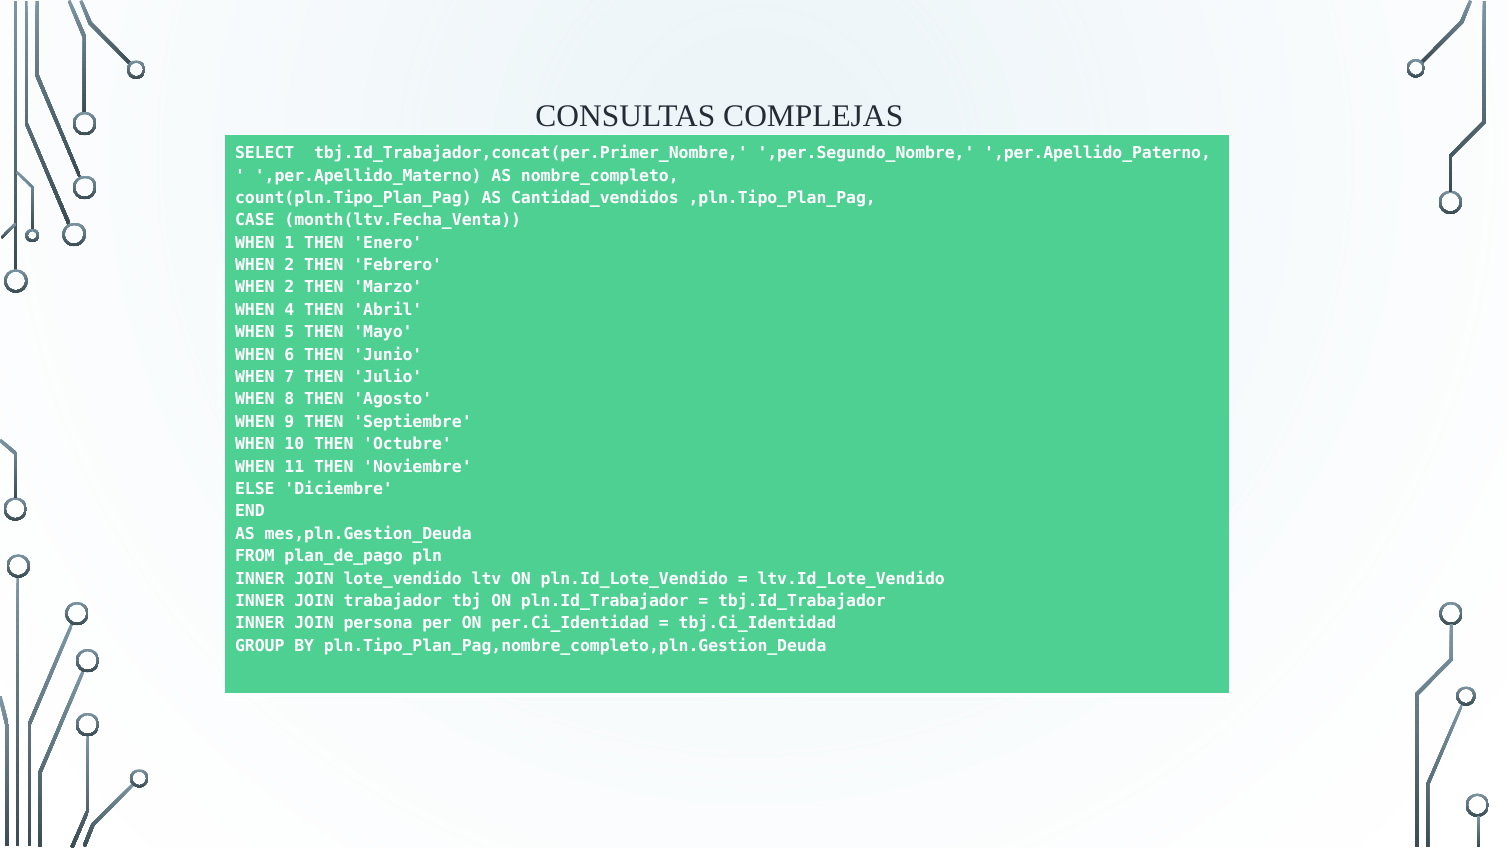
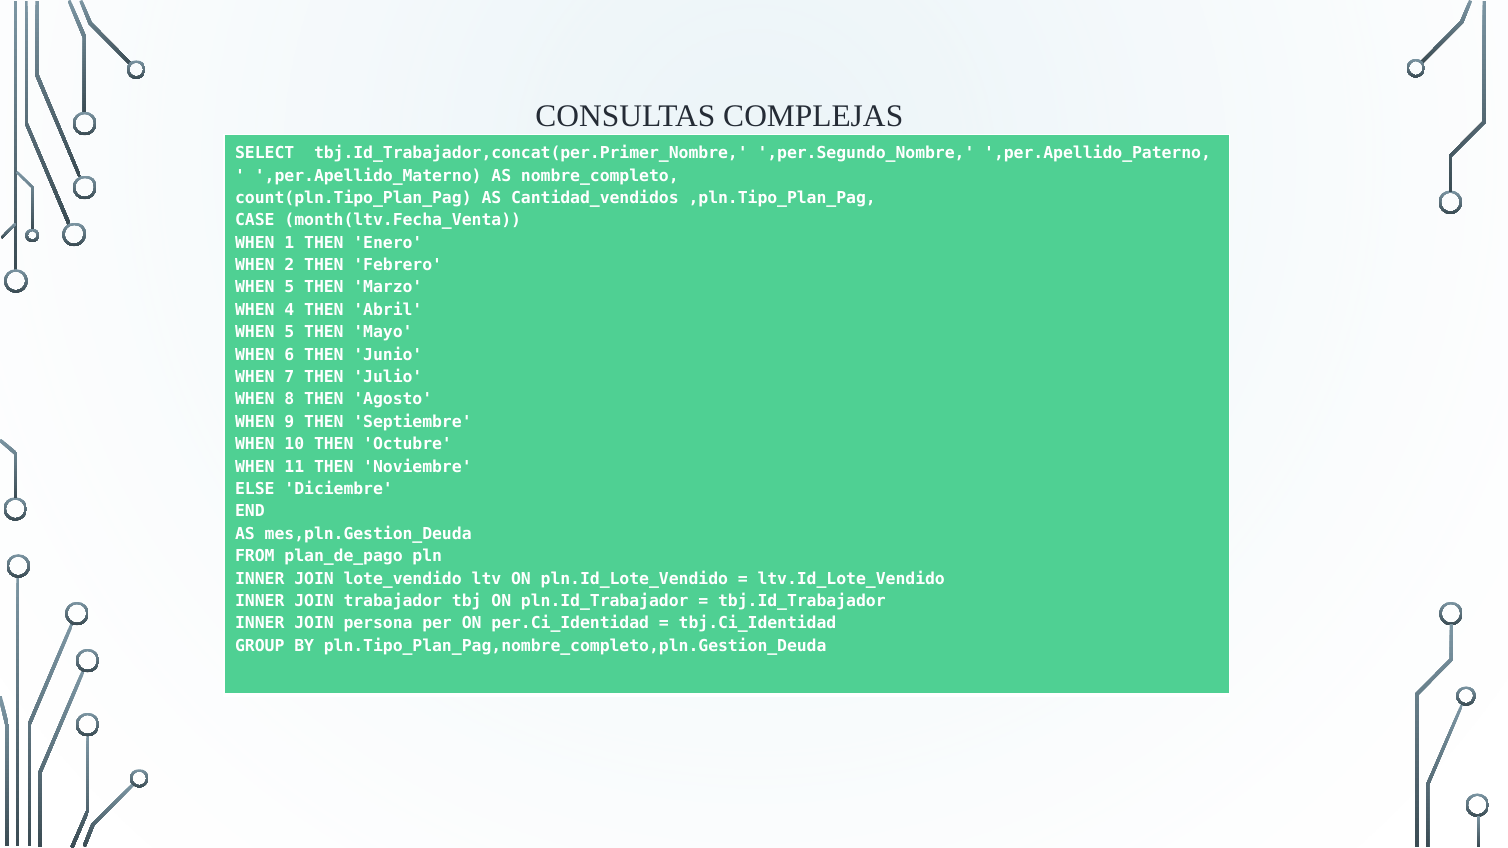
2: 2 -> 5 (289, 288)
